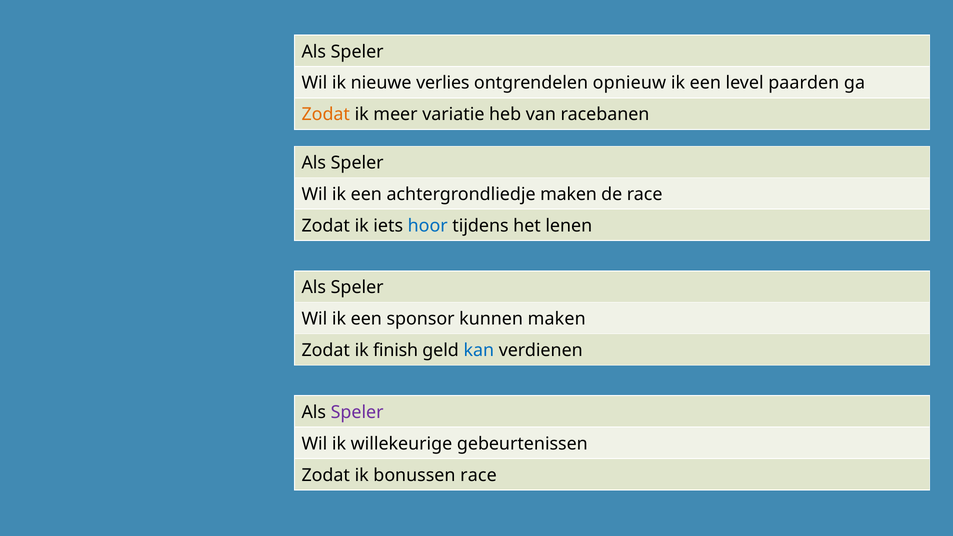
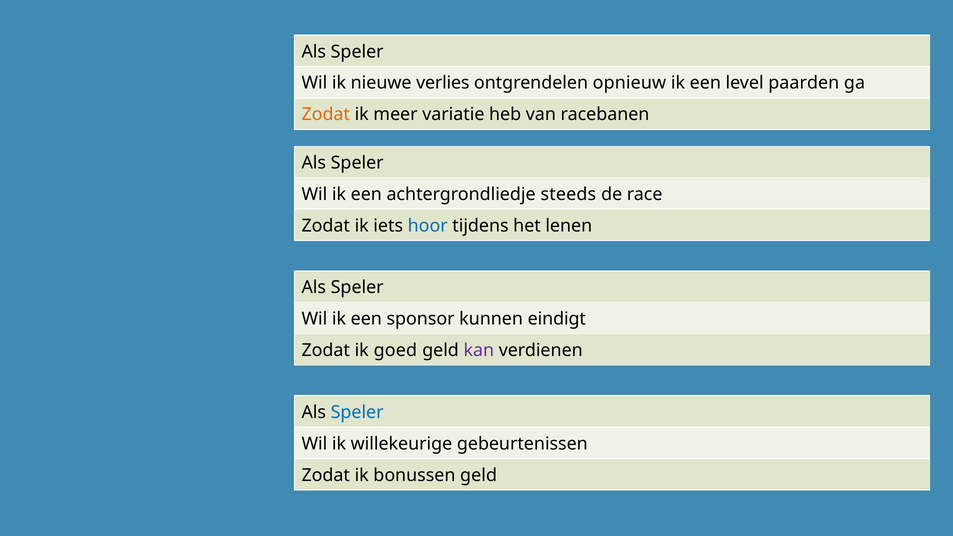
achtergrondliedje maken: maken -> steeds (568, 194)
kunnen maken: maken -> eindigt (557, 319)
finish: finish -> goed (395, 351)
kan colour: blue -> purple (479, 351)
Speler colour: purple -> blue (357, 412)
bonussen race: race -> geld (479, 475)
